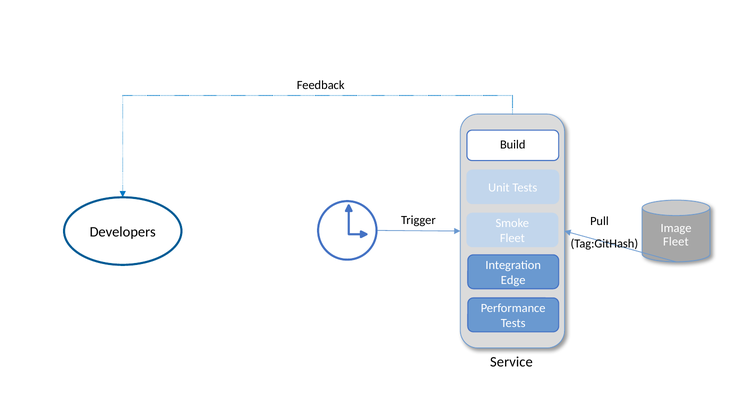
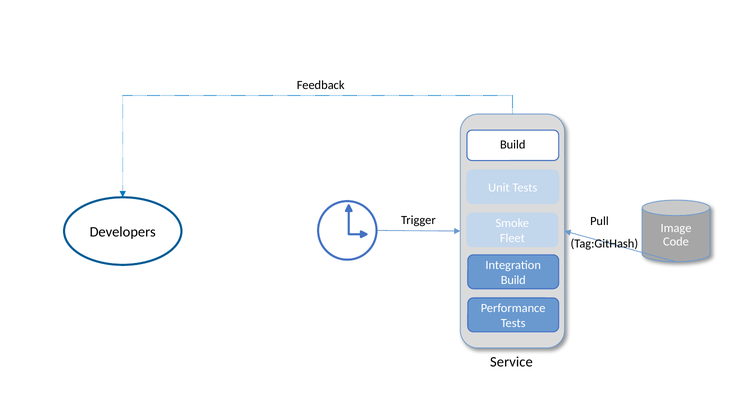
Fleet: Fleet -> Code (676, 241)
Edge: Edge -> Build (513, 280)
